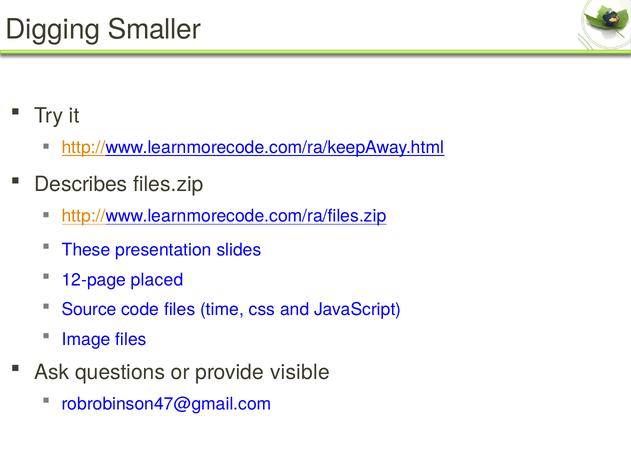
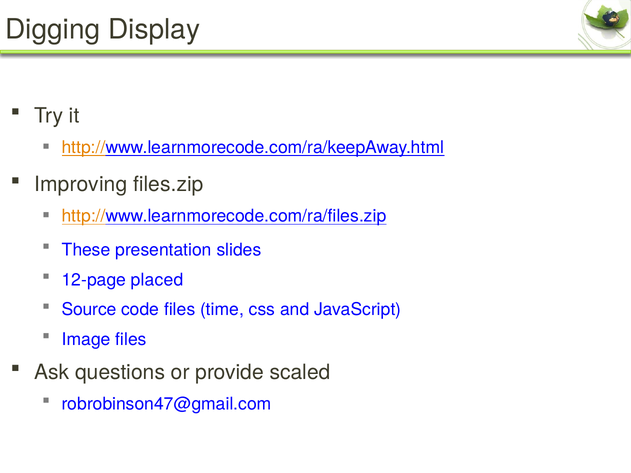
Smaller: Smaller -> Display (154, 30)
Describes: Describes -> Improving (81, 185)
visible: visible -> scaled (300, 372)
